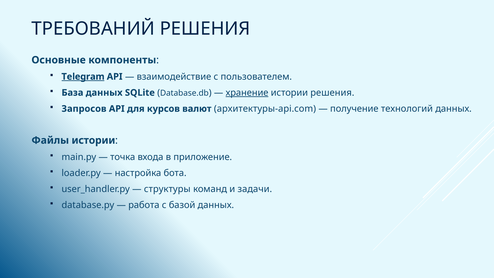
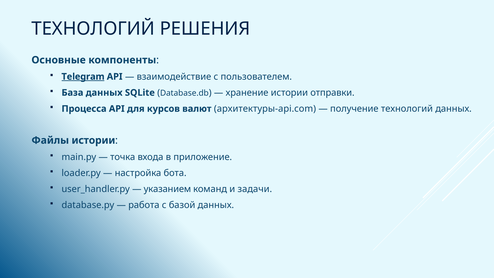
ТРЕБОВАНИЙ: ТРЕБОВАНИЙ -> ТЕХНОЛОГИЙ (93, 29)
хранение underline: present -> none (247, 93)
истории решения: решения -> отправки (332, 93)
Запросов: Запросов -> Процесса (84, 109)
структуры: структуры -> указанием (167, 189)
